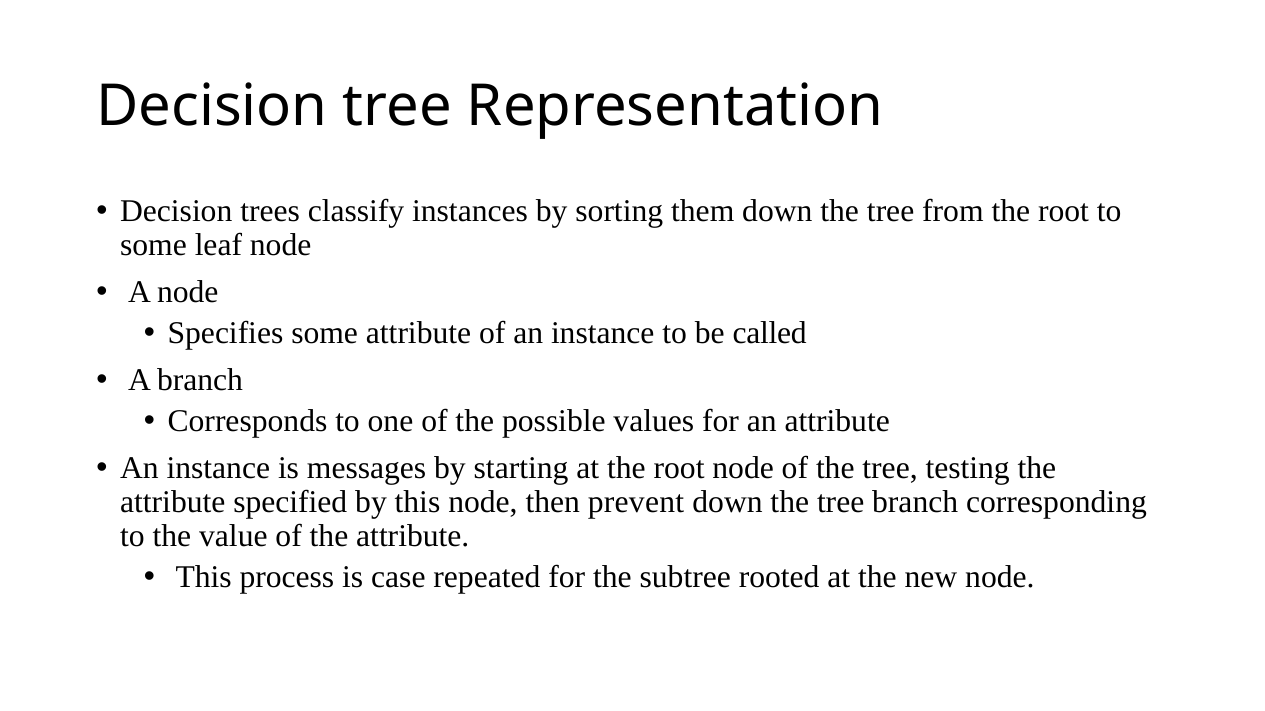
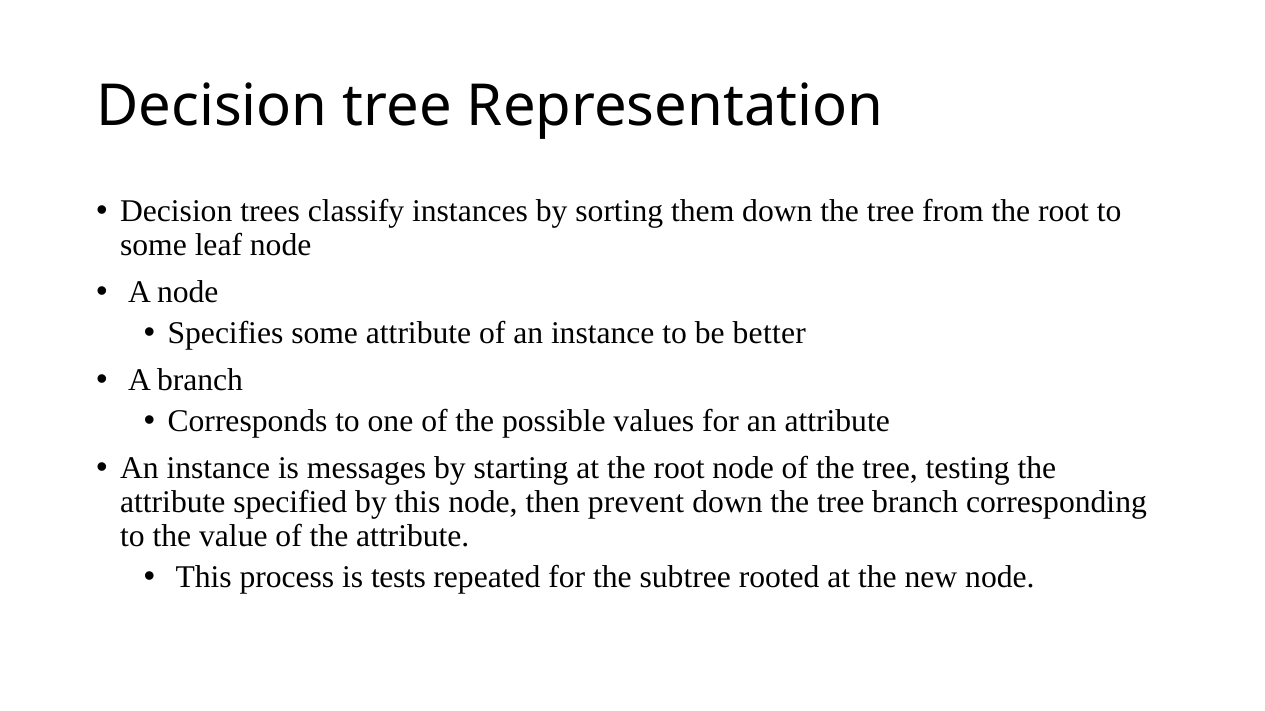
called: called -> better (769, 333)
case: case -> tests (398, 578)
